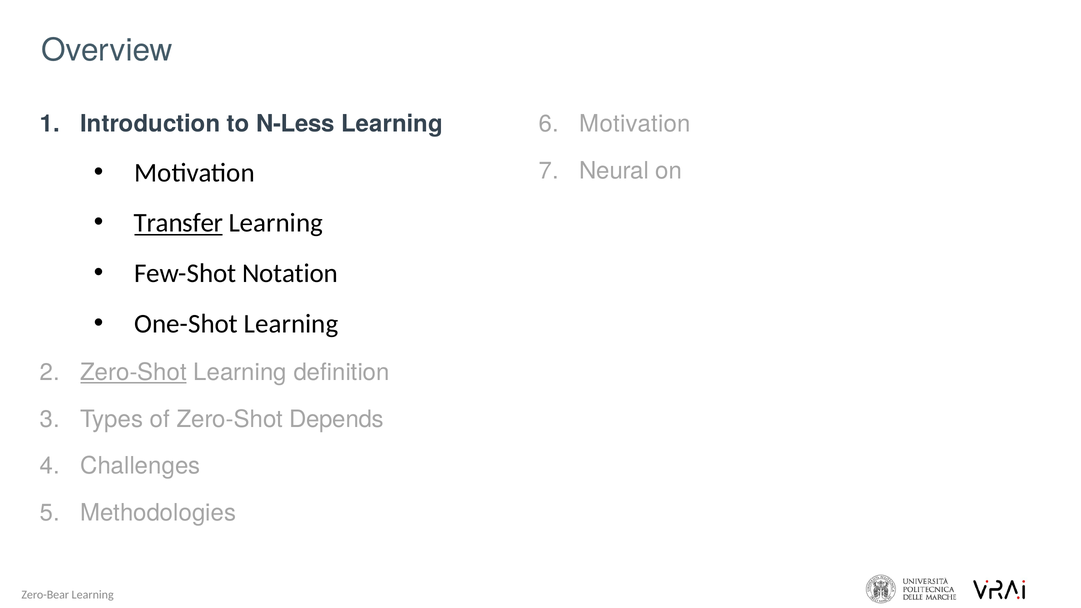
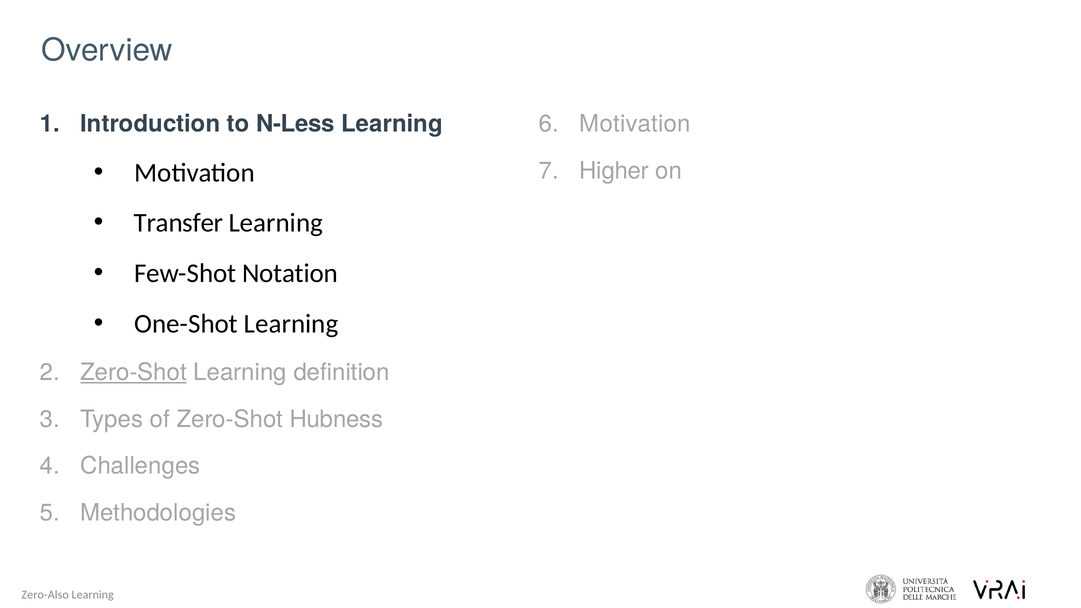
Neural: Neural -> Higher (614, 171)
Transfer underline: present -> none (179, 223)
Depends: Depends -> Hubness (336, 419)
Zero-Bear: Zero-Bear -> Zero-Also (45, 595)
